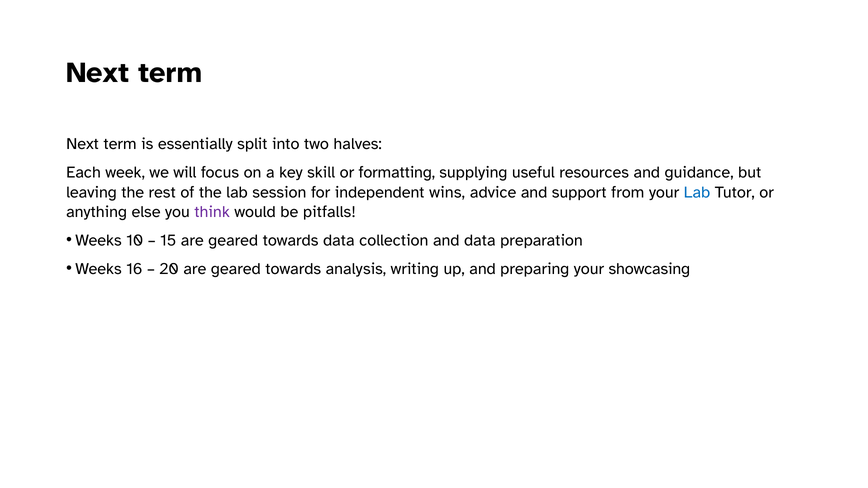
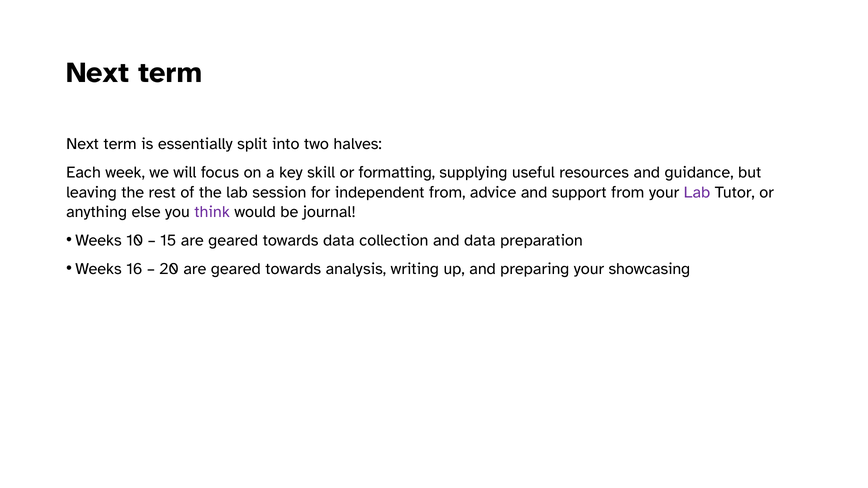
independent wins: wins -> from (447, 192)
Lab colour: blue -> purple (697, 192)
pitfalls: pitfalls -> journal (329, 212)
